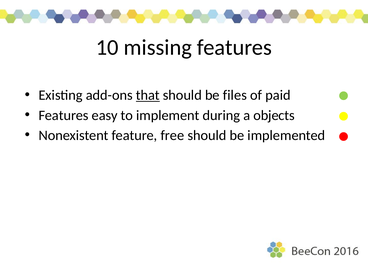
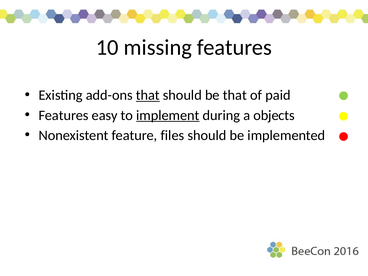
be files: files -> that (235, 95)
implement underline: none -> present (168, 115)
free: free -> files (172, 135)
